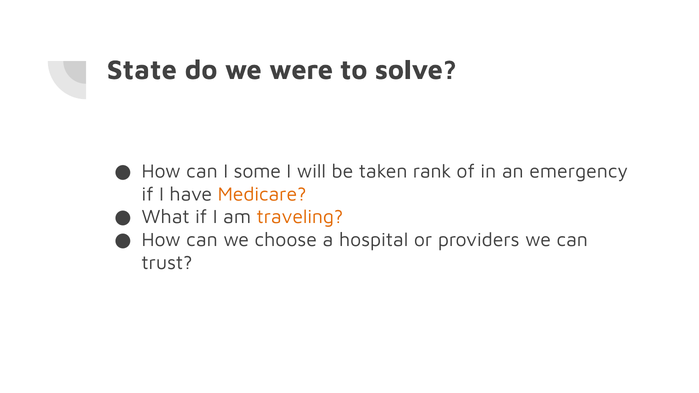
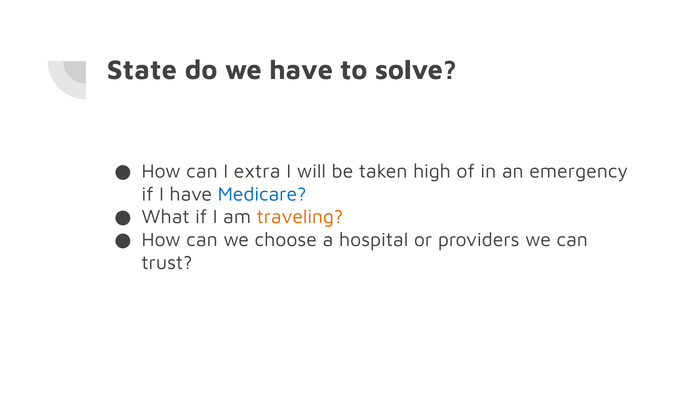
we were: were -> have (301, 70)
some: some -> extra (257, 171)
rank: rank -> high (432, 171)
Medicare colour: orange -> blue (262, 194)
